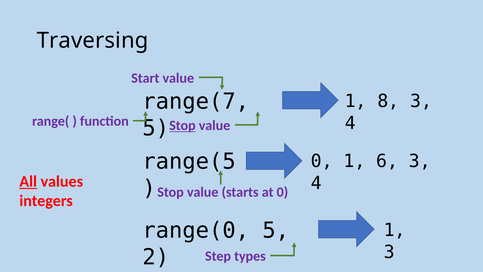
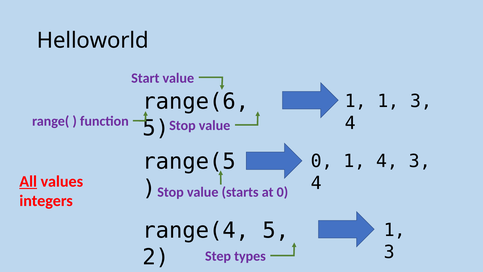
Traversing: Traversing -> Helloworld (93, 41)
range(7: range(7 -> range(6 (196, 101)
1 8: 8 -> 1 (388, 101)
Stop underline: present -> none (182, 125)
1 6: 6 -> 4 (387, 161)
range(0: range(0 -> range(4 (196, 230)
